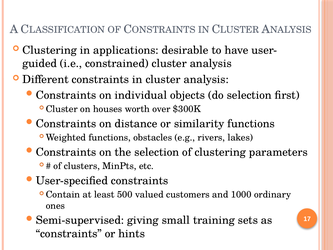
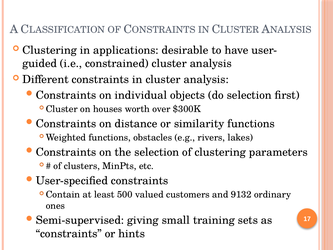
1000: 1000 -> 9132 (241, 194)
